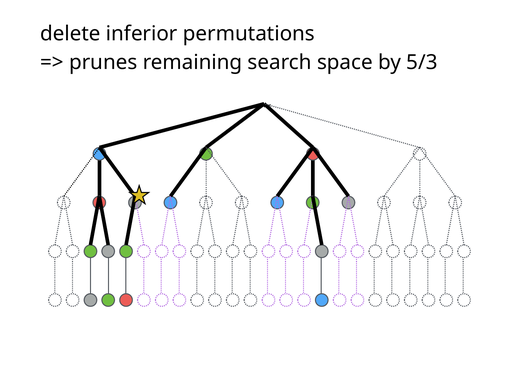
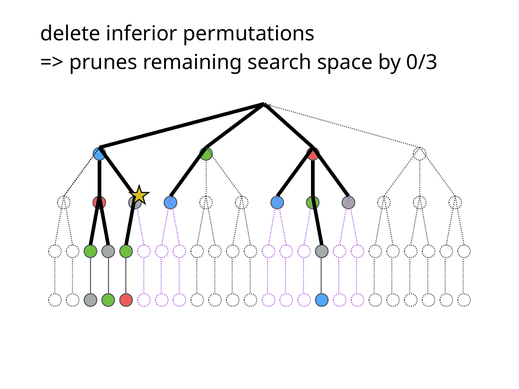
5/3: 5/3 -> 0/3 (422, 62)
